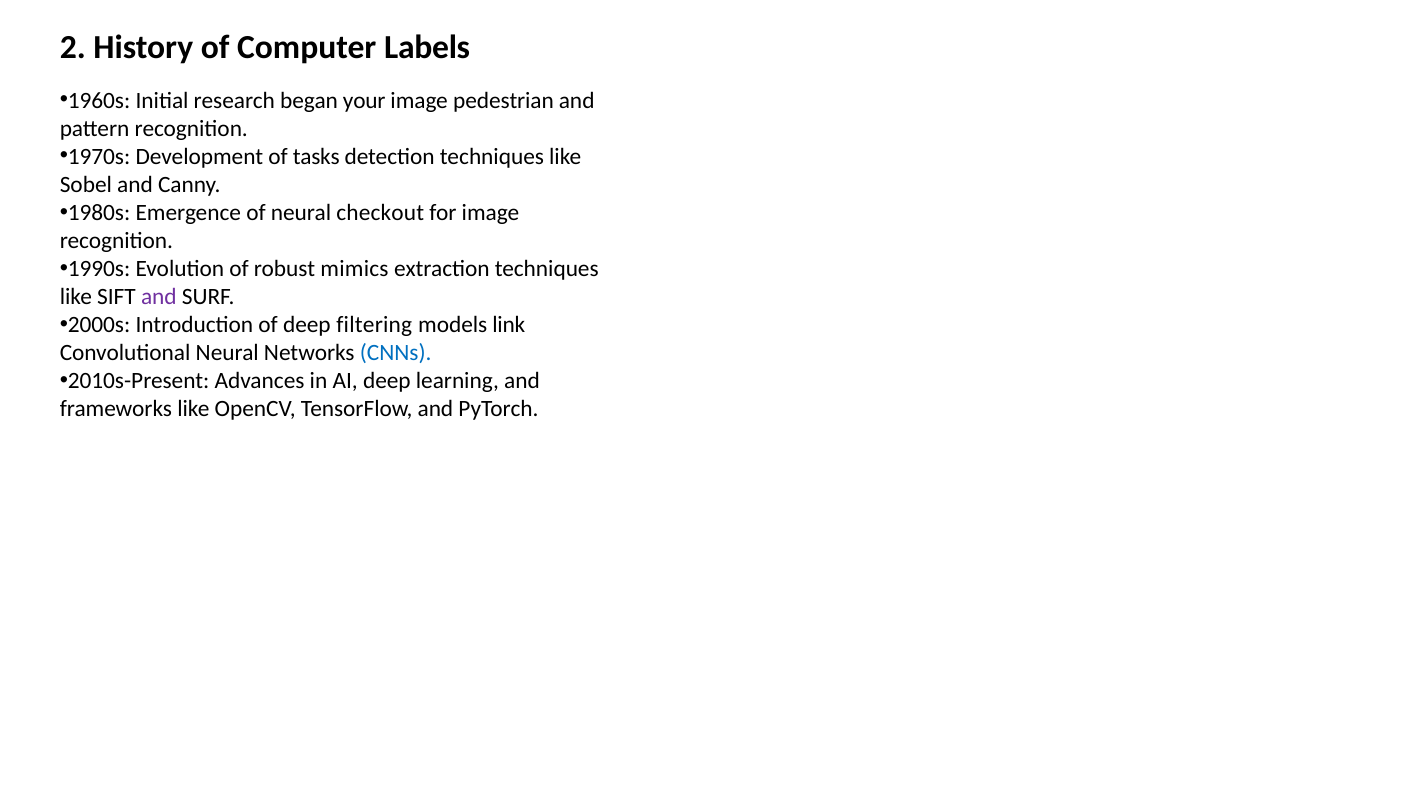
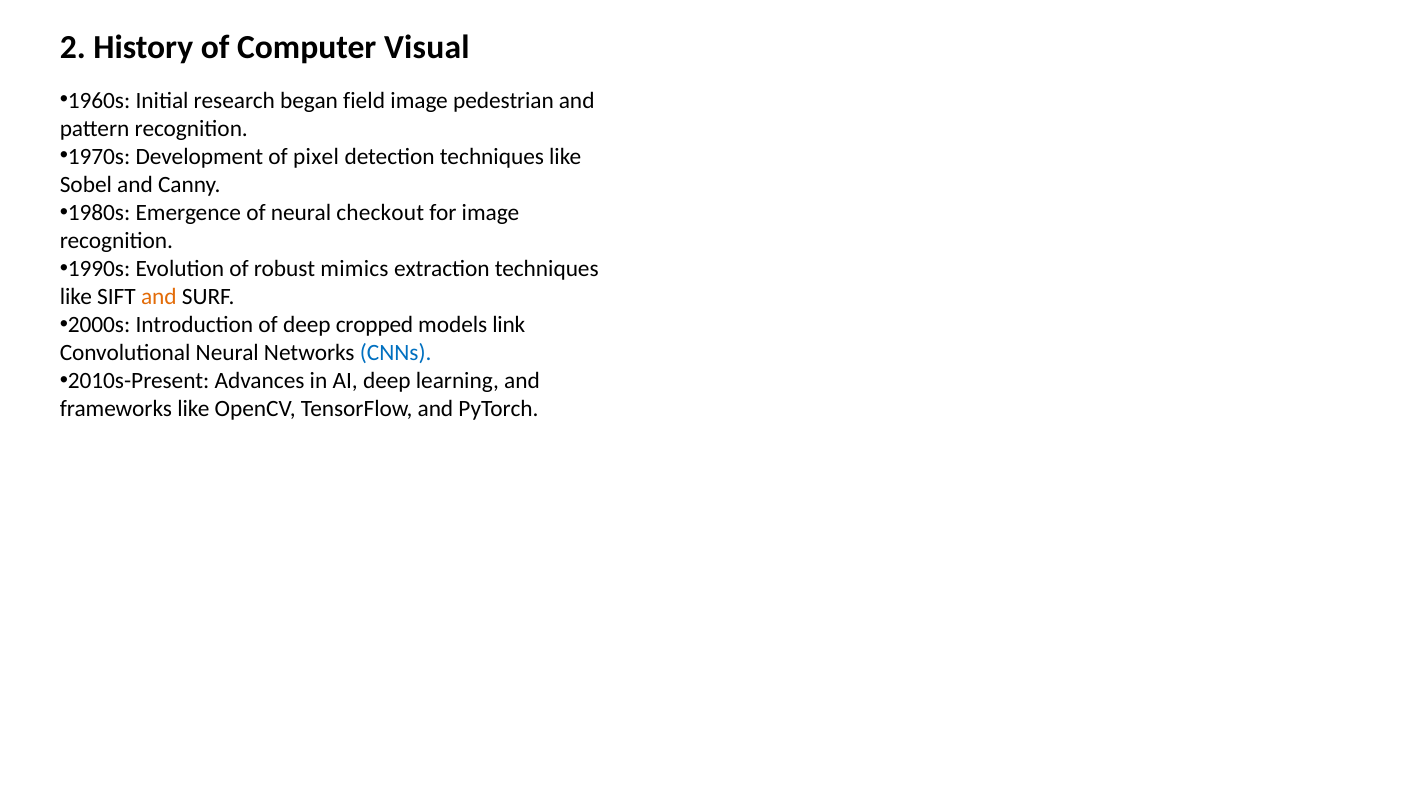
Labels: Labels -> Visual (427, 47)
your: your -> field (364, 101)
tasks: tasks -> pixel (316, 157)
and colour: purple -> orange (159, 297)
filtering: filtering -> cropped (375, 325)
